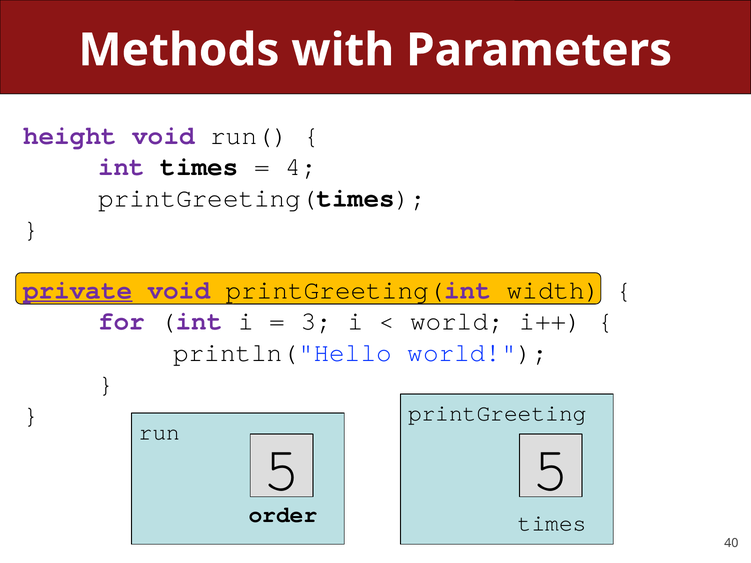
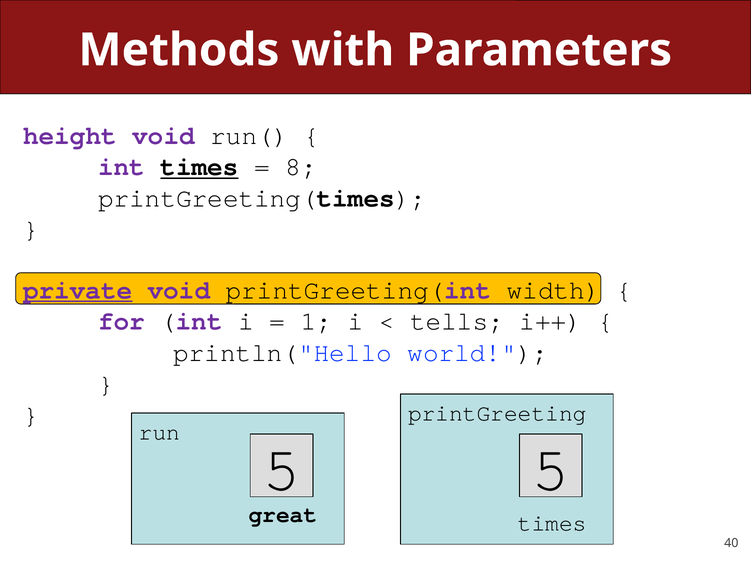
times underline: none -> present (199, 167)
4: 4 -> 8 (301, 167)
3: 3 -> 1 (316, 322)
world: world -> tells (457, 322)
order: order -> great (283, 515)
